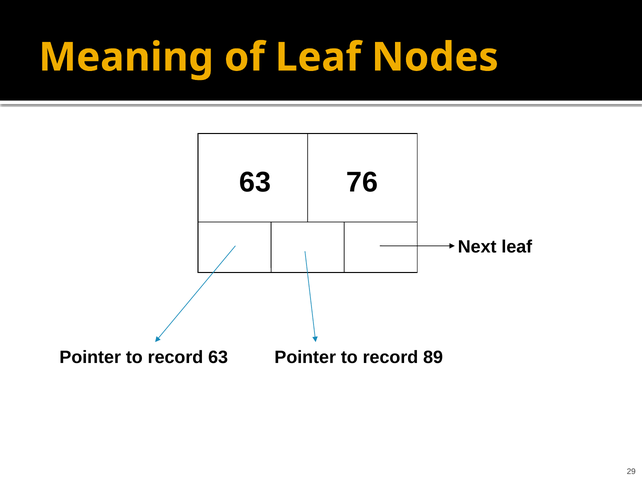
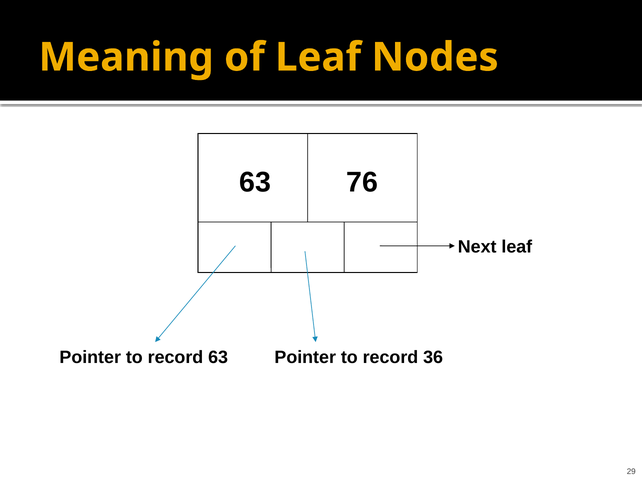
89: 89 -> 36 (433, 358)
